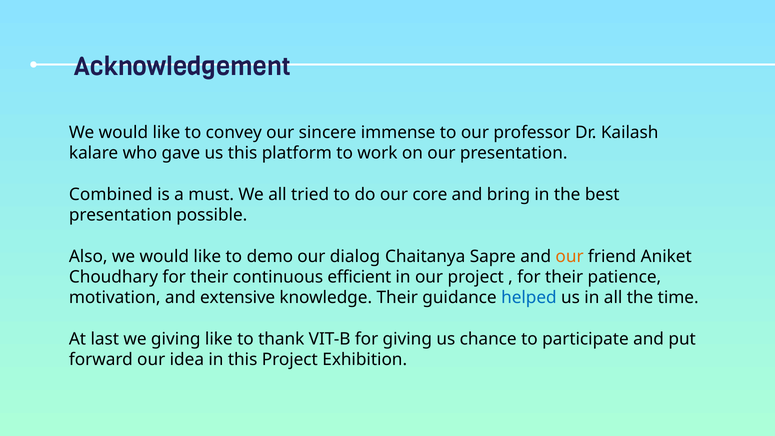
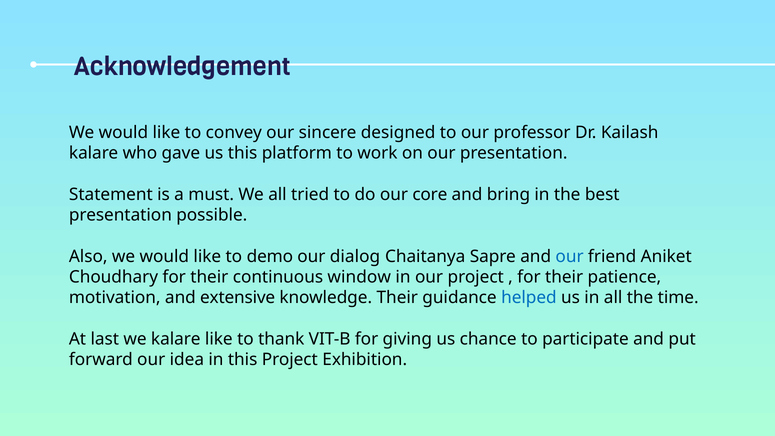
immense: immense -> designed (398, 132)
Combined: Combined -> Statement (111, 194)
our colour: orange -> blue (570, 256)
efficient: efficient -> window (359, 277)
we giving: giving -> kalare (176, 339)
